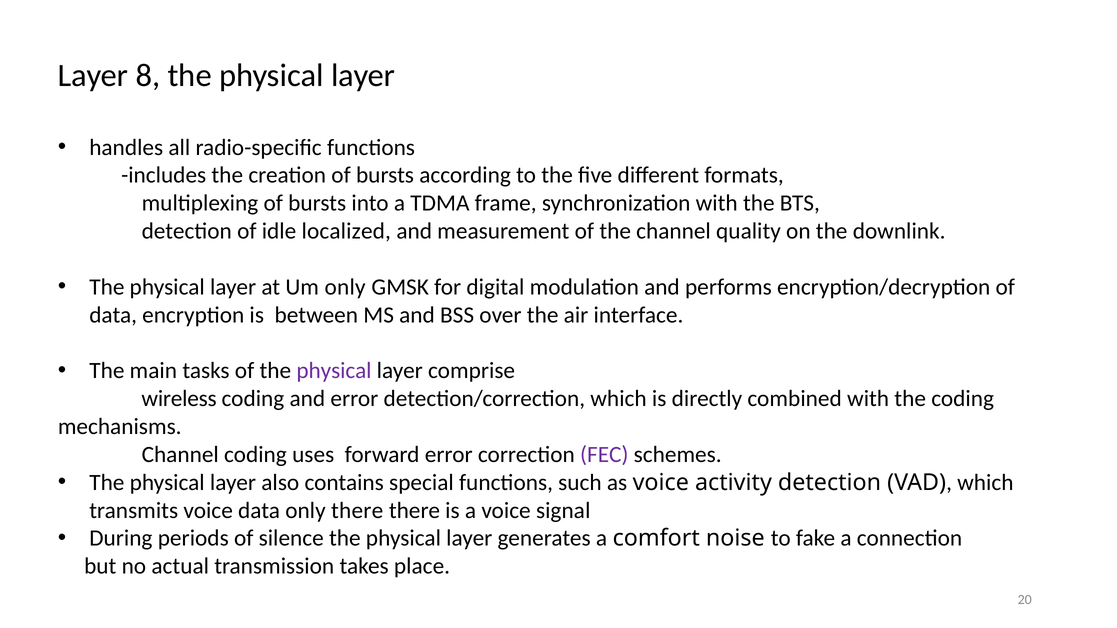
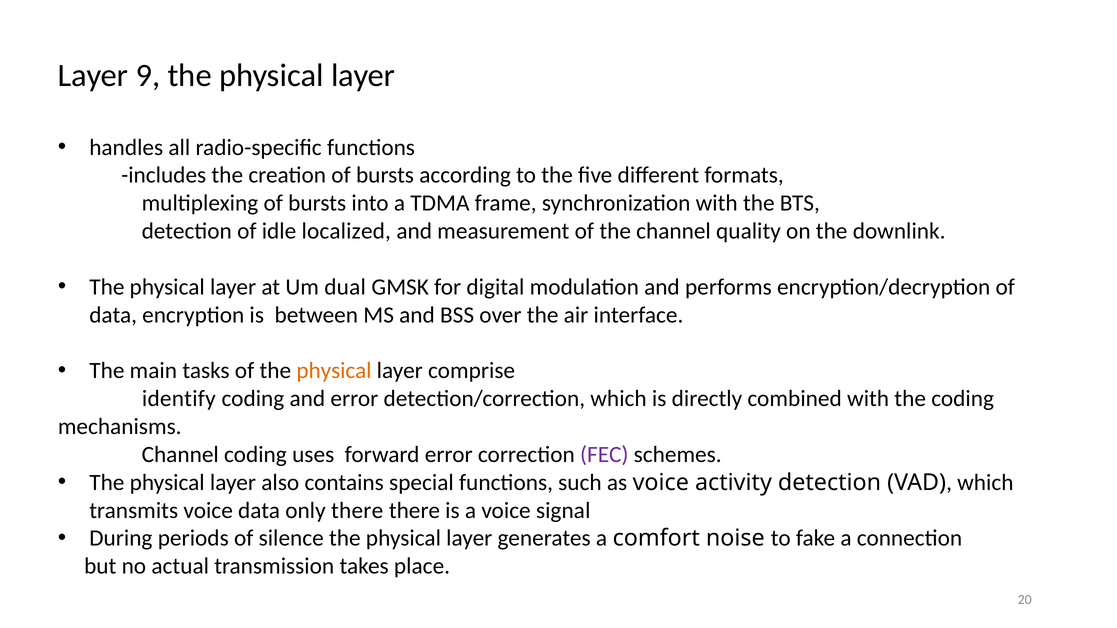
8: 8 -> 9 (148, 75)
Um only: only -> dual (345, 287)
physical colour: purple -> orange (334, 371)
wireless: wireless -> identify (179, 399)
